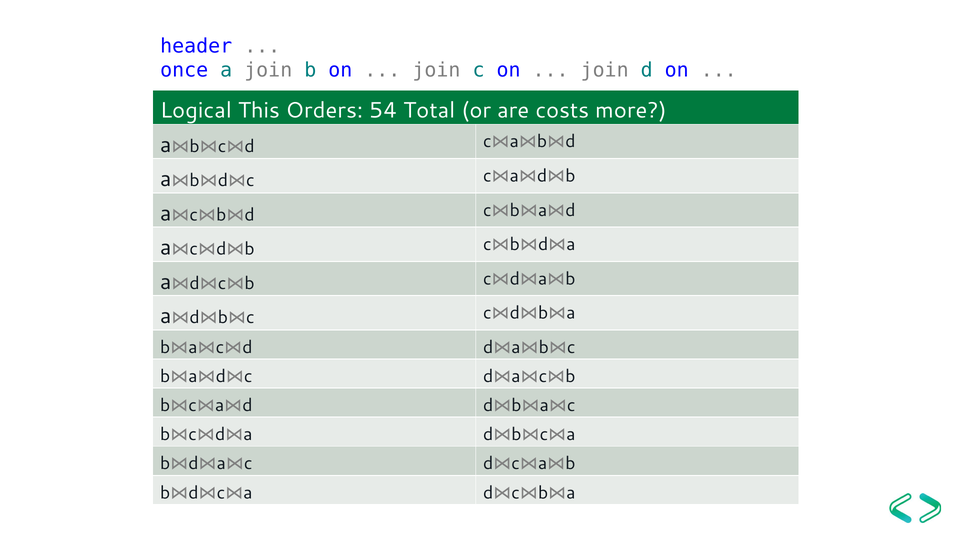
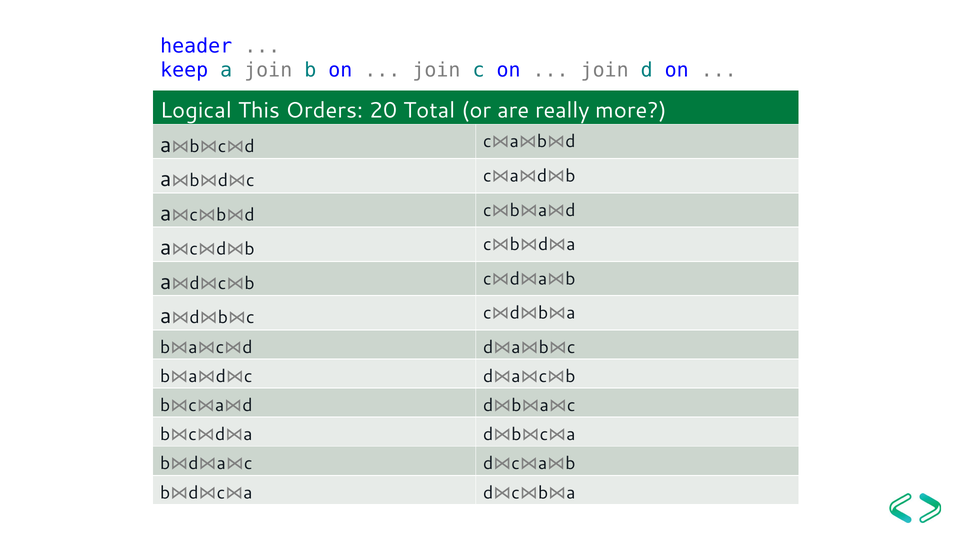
once: once -> keep (184, 70)
54: 54 -> 20 (383, 110)
costs: costs -> really (562, 110)
